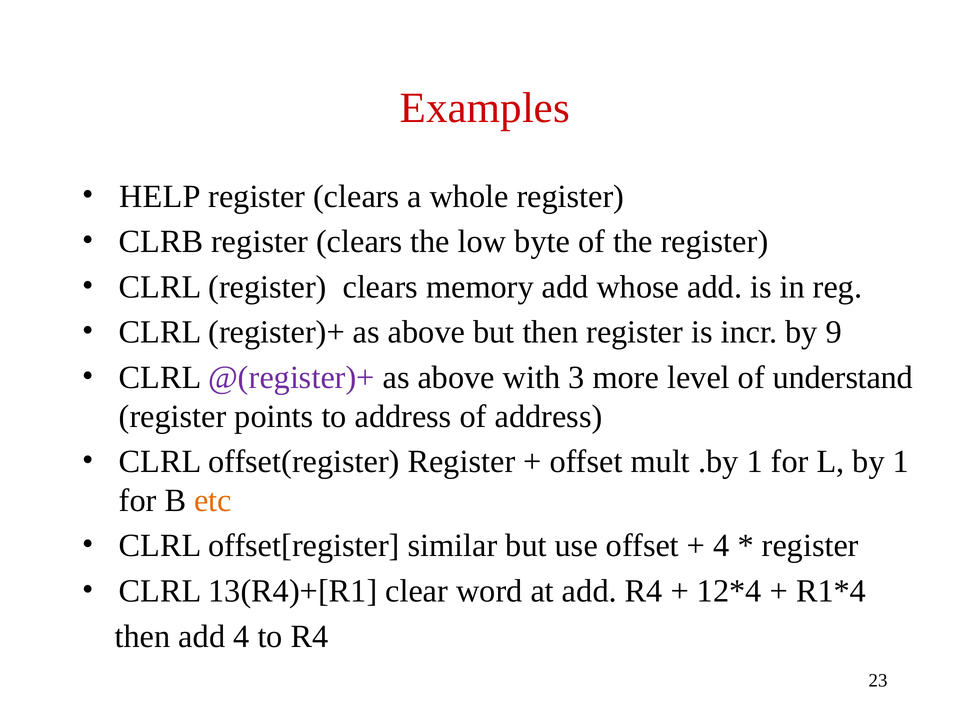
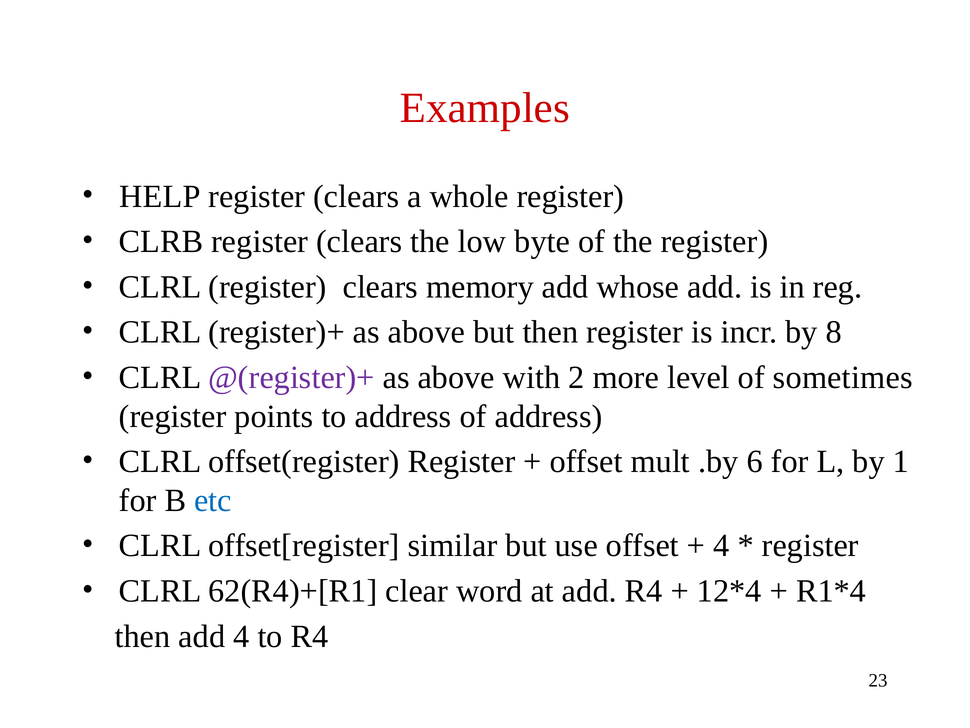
9: 9 -> 8 (834, 332)
3: 3 -> 2 (576, 377)
understand: understand -> sometimes (843, 377)
.by 1: 1 -> 6 (755, 461)
etc colour: orange -> blue (213, 500)
13(R4)+[R1: 13(R4)+[R1 -> 62(R4)+[R1 (293, 591)
